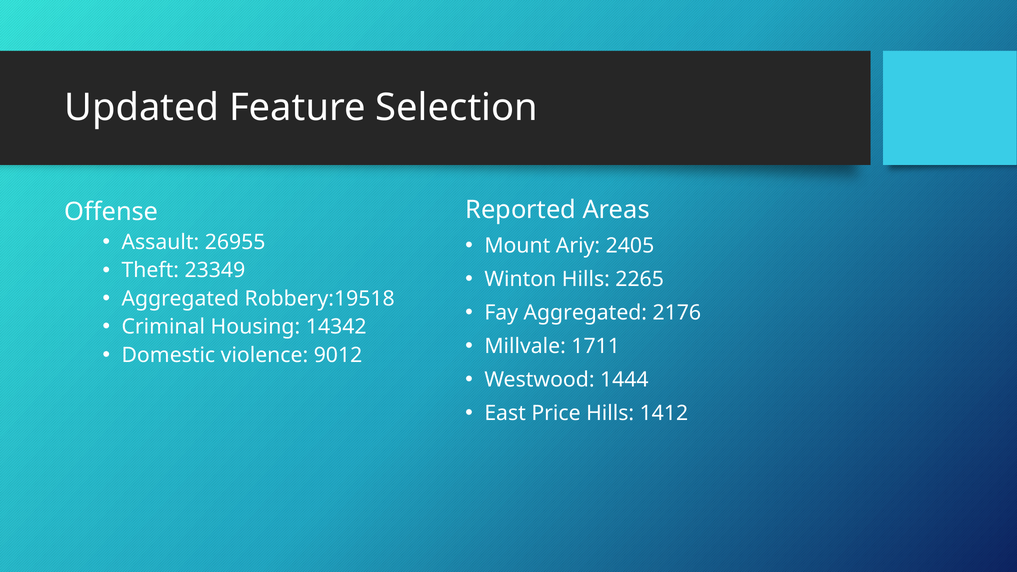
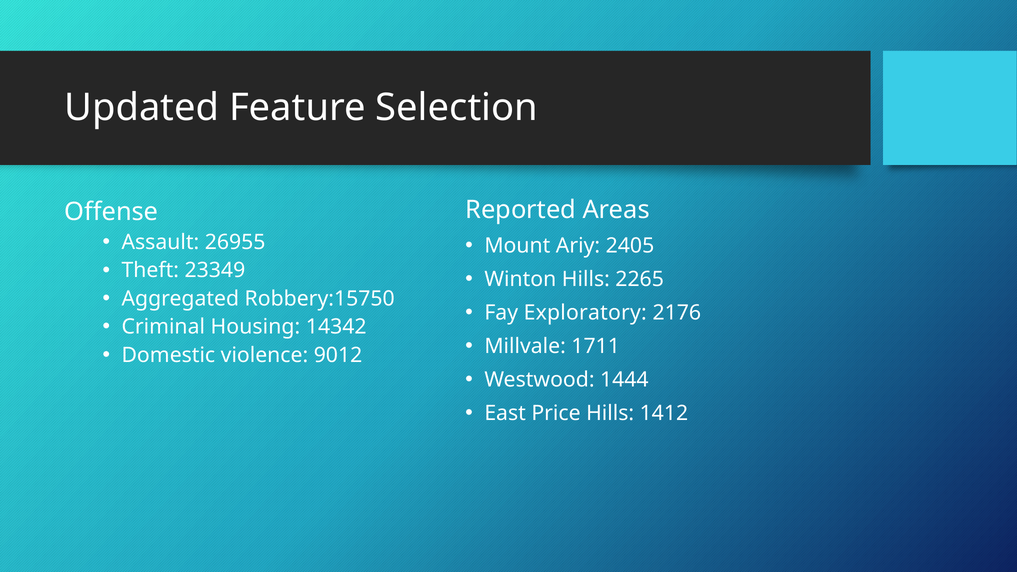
Robbery:19518: Robbery:19518 -> Robbery:15750 (320, 299)
Fay Aggregated: Aggregated -> Exploratory (585, 313)
